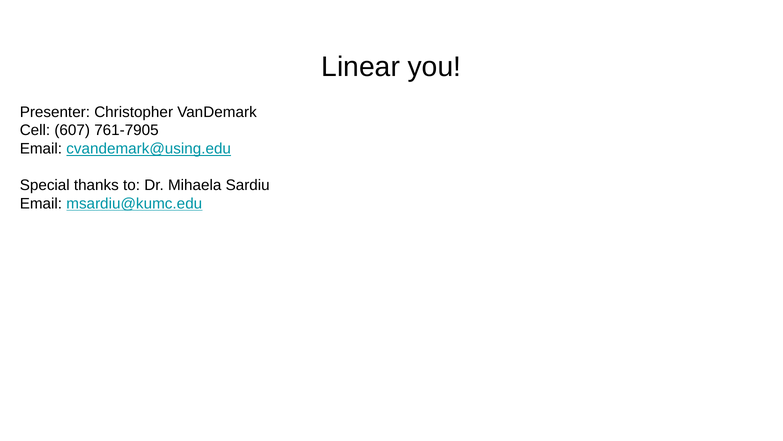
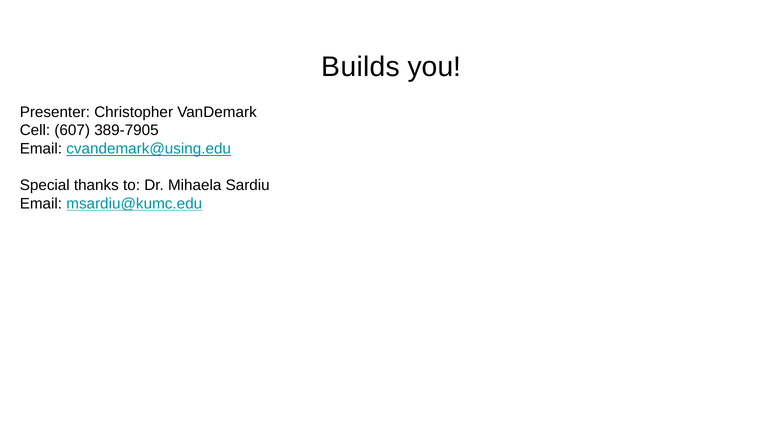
Linear: Linear -> Builds (361, 67)
761-7905: 761-7905 -> 389-7905 (126, 130)
